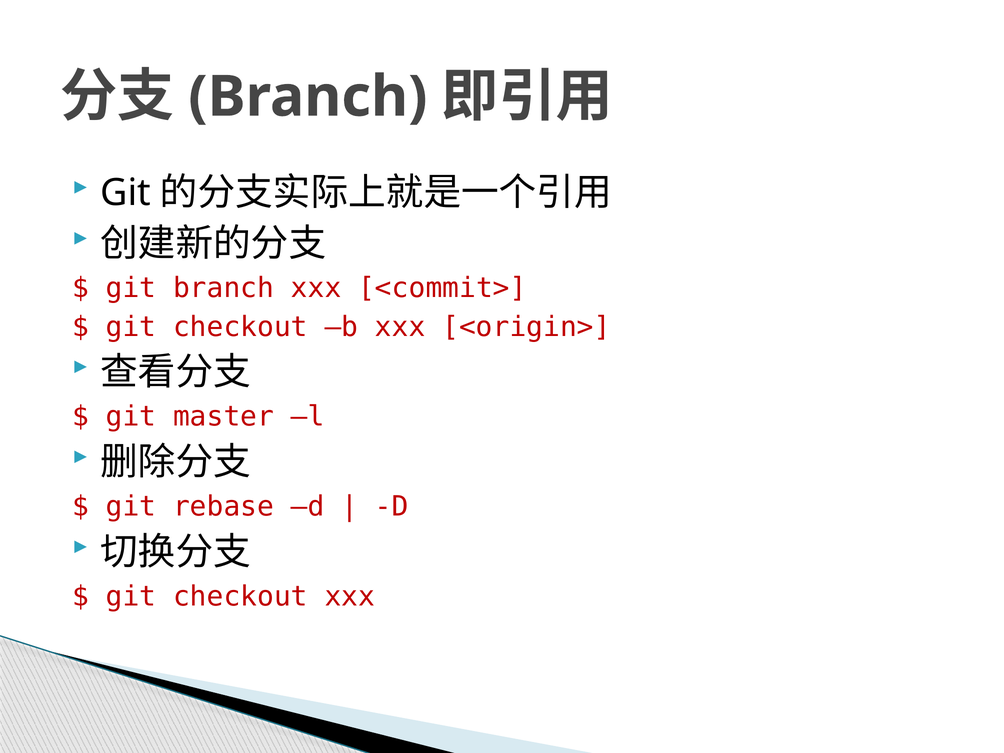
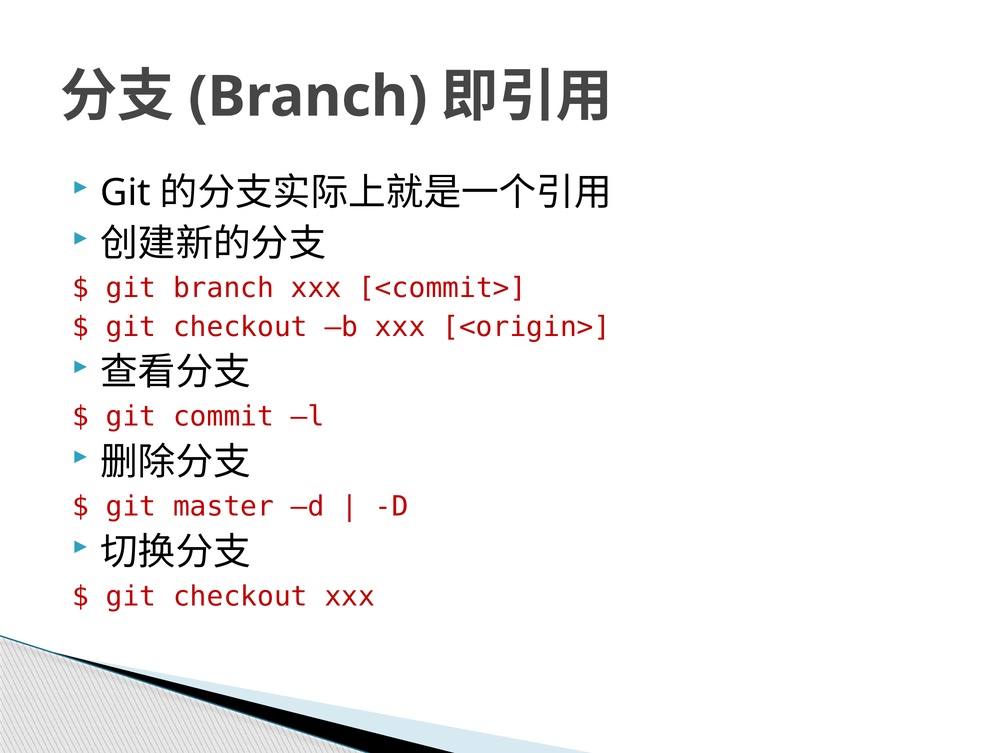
master: master -> commit (224, 417)
rebase: rebase -> master (224, 507)
